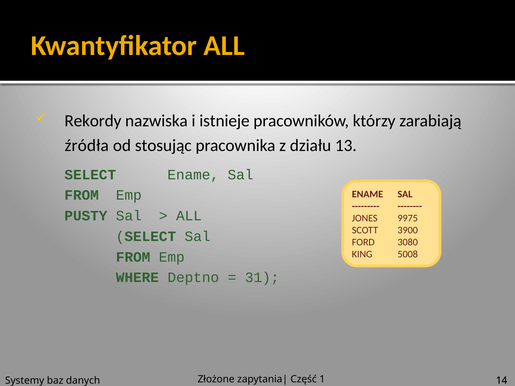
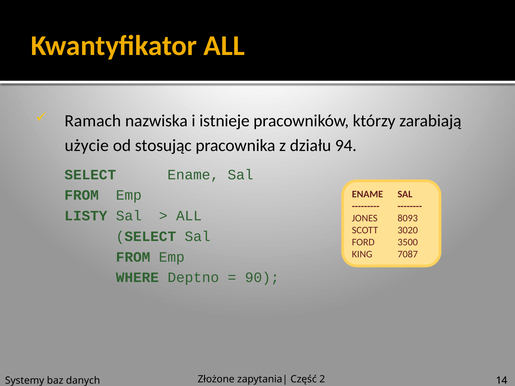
Rekordy: Rekordy -> Ramach (93, 121)
źródła: źródła -> użycie (87, 145)
13: 13 -> 94 (346, 145)
PUSTY: PUSTY -> LISTY (86, 216)
9975: 9975 -> 8093 (408, 218)
3900: 3900 -> 3020 (408, 230)
3080: 3080 -> 3500 (408, 242)
5008: 5008 -> 7087 (408, 254)
31: 31 -> 90 (262, 278)
1: 1 -> 2 (322, 379)
